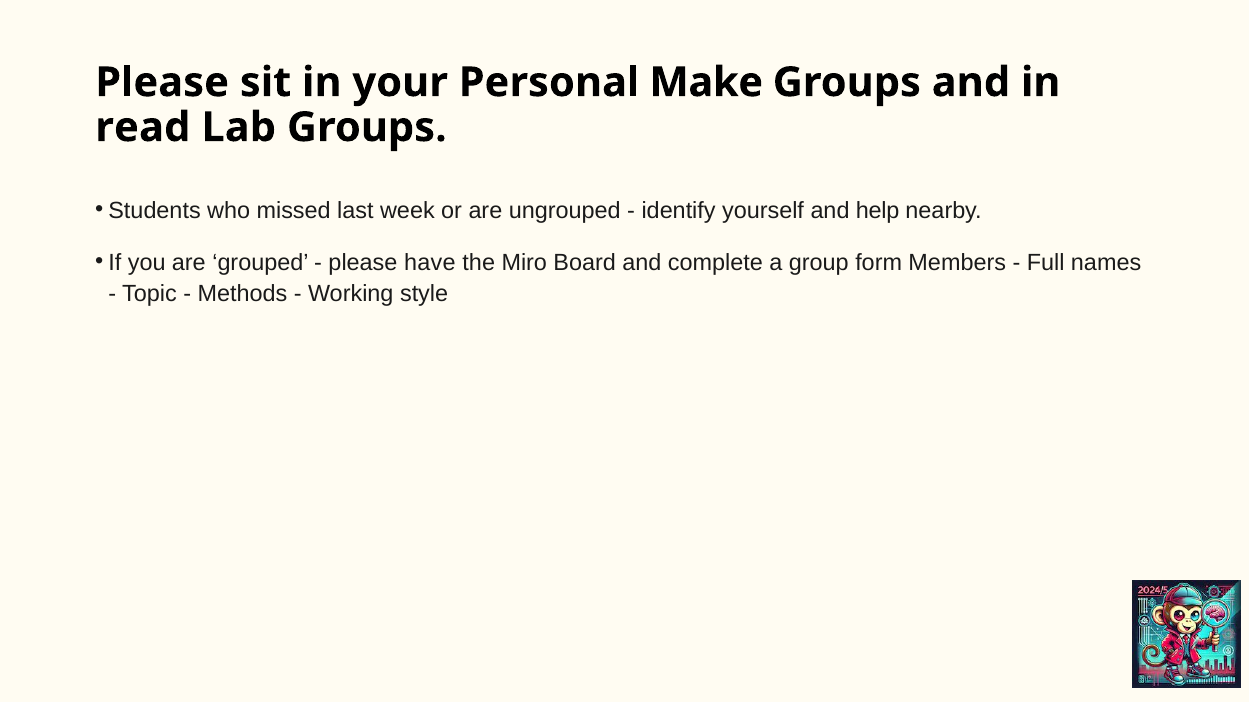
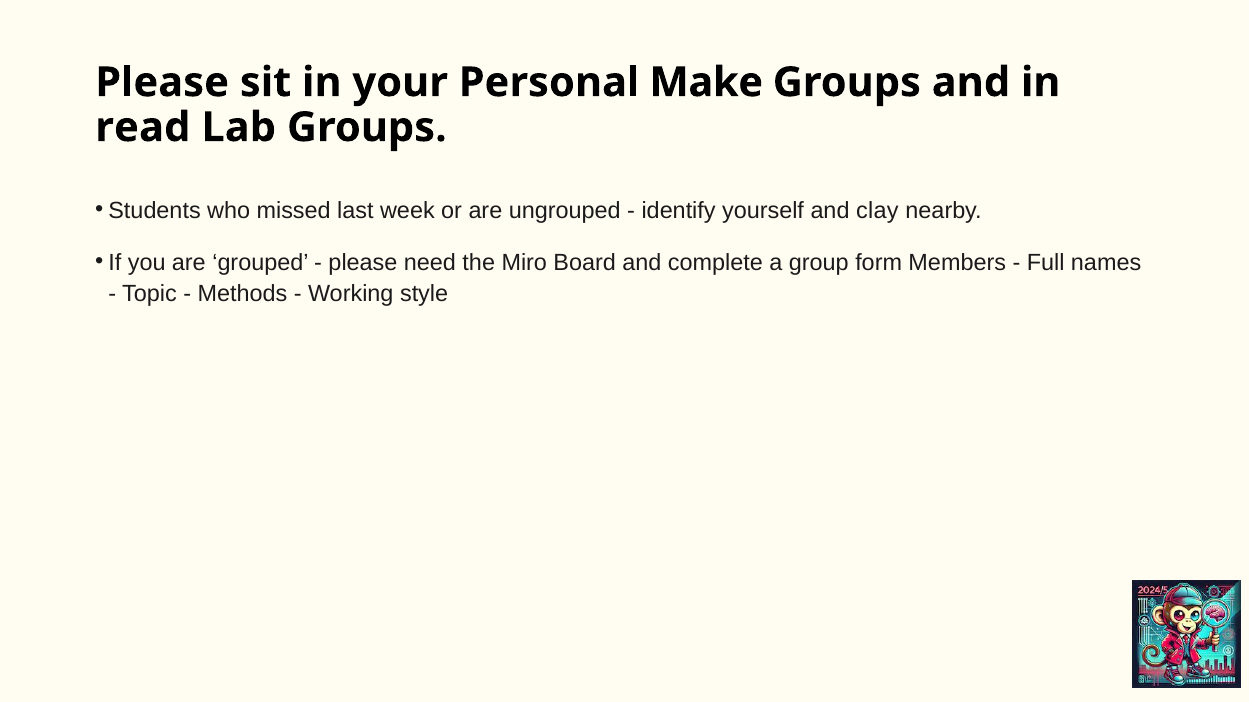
help: help -> clay (877, 211)
have: have -> need (430, 263)
